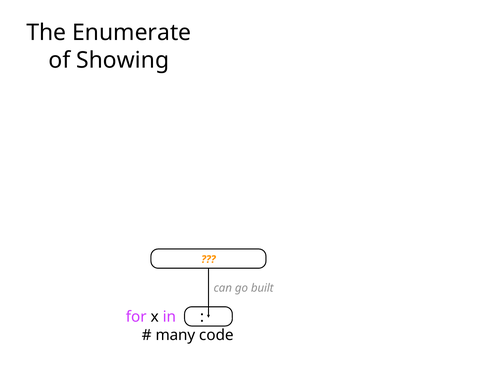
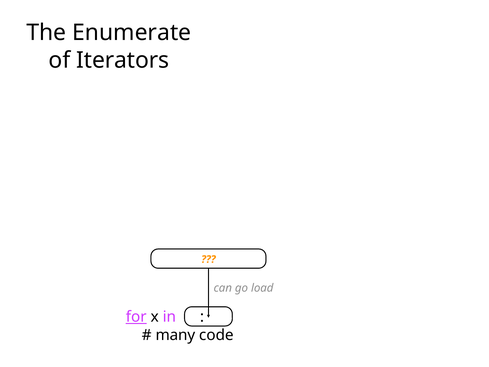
Showing: Showing -> Iterators (123, 60)
built: built -> load (262, 288)
for underline: none -> present (136, 317)
